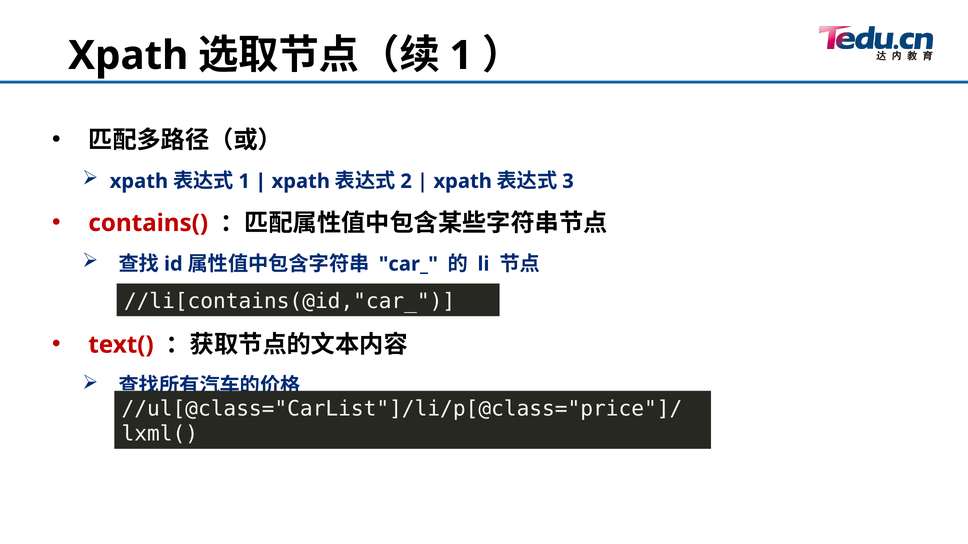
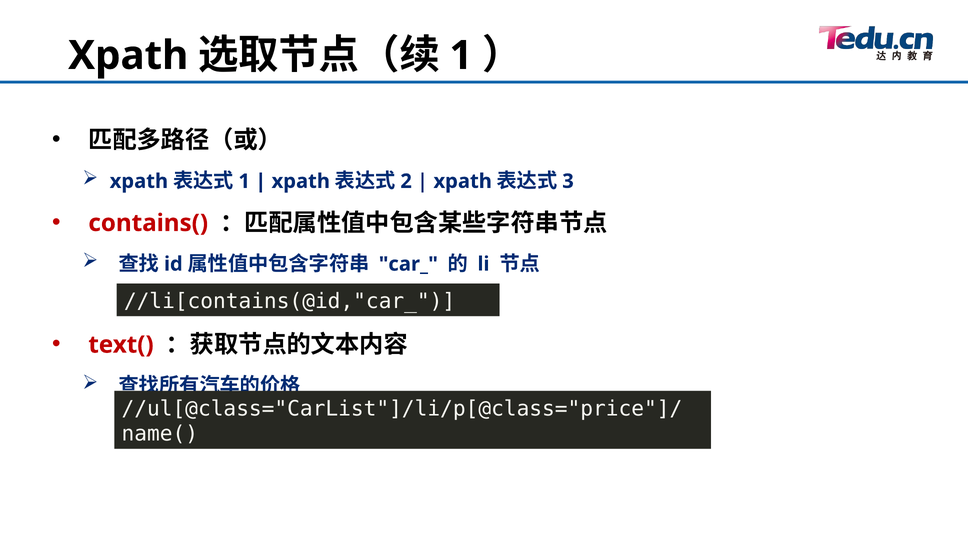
lxml(: lxml( -> name( (160, 434)
